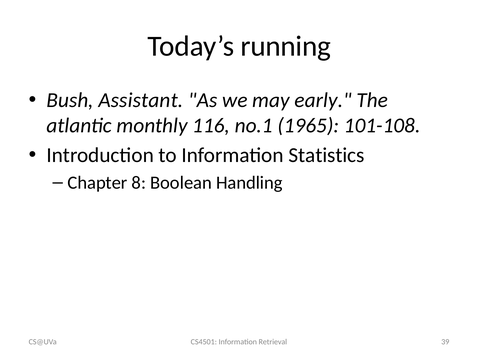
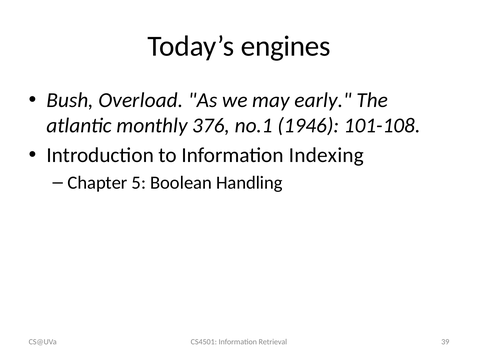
running: running -> engines (286, 46)
Assistant: Assistant -> Overload (141, 100)
116: 116 -> 376 (211, 126)
1965: 1965 -> 1946 (308, 126)
Statistics: Statistics -> Indexing (326, 156)
8: 8 -> 5 (139, 183)
